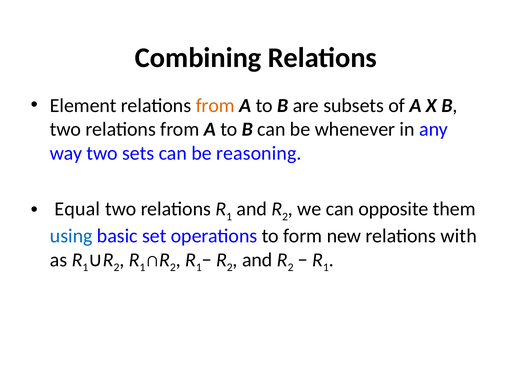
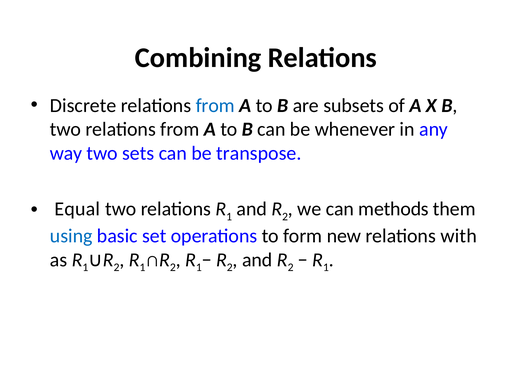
Element: Element -> Discrete (83, 105)
from colour: orange -> blue (215, 105)
reasoning: reasoning -> transpose (259, 153)
opposite: opposite -> methods (394, 209)
